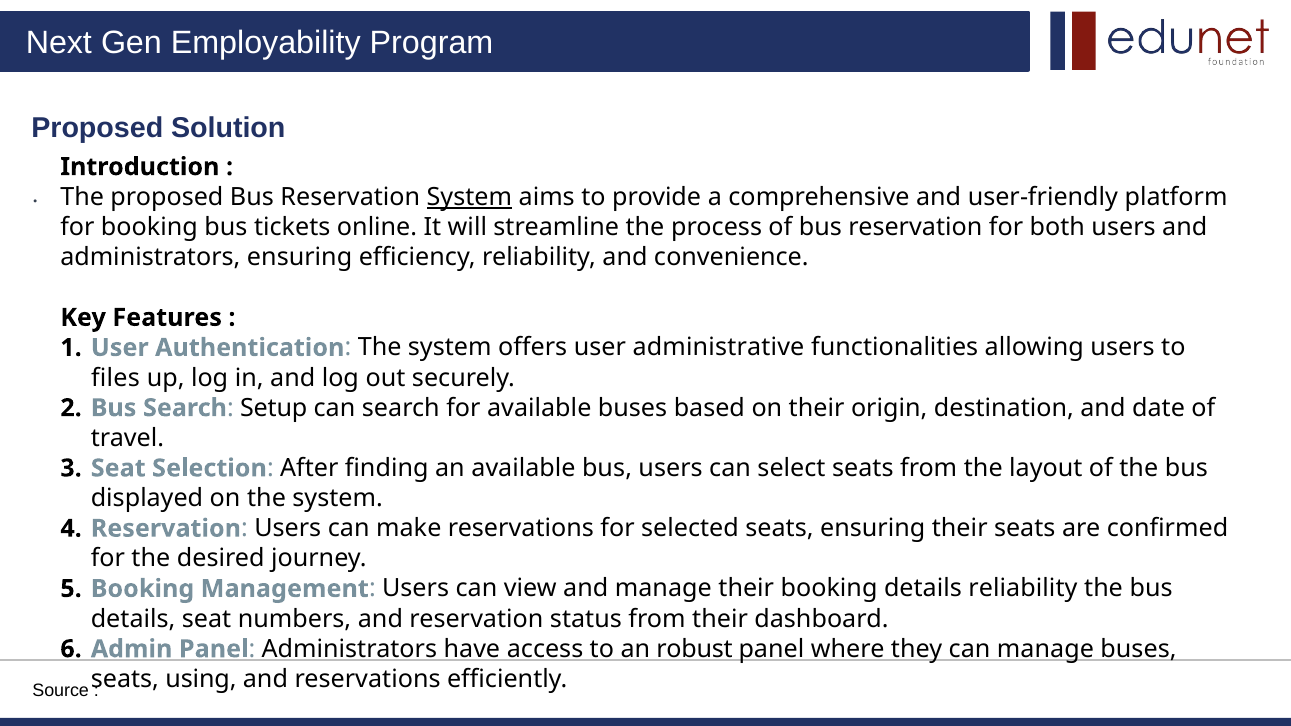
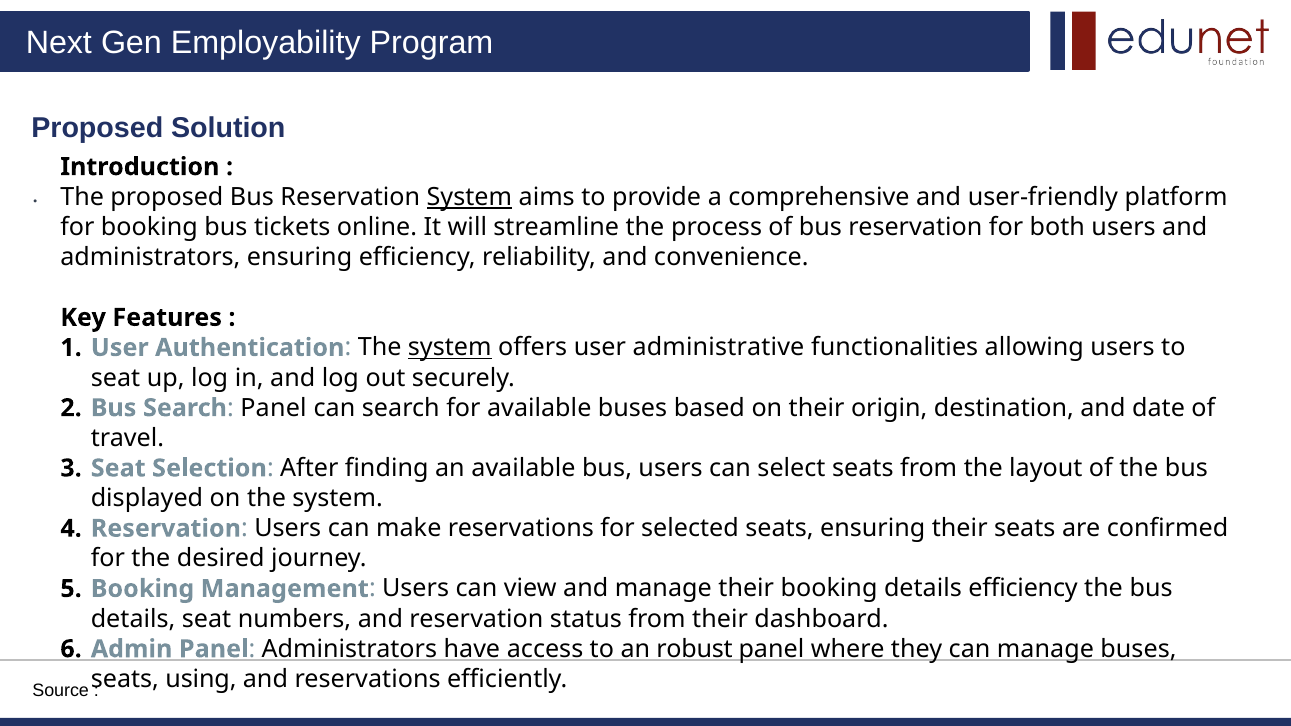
system underline: none -> present (450, 348)
files: files -> seat (116, 378)
Search Setup: Setup -> Panel (273, 408)
details reliability: reliability -> efficiency (1023, 589)
